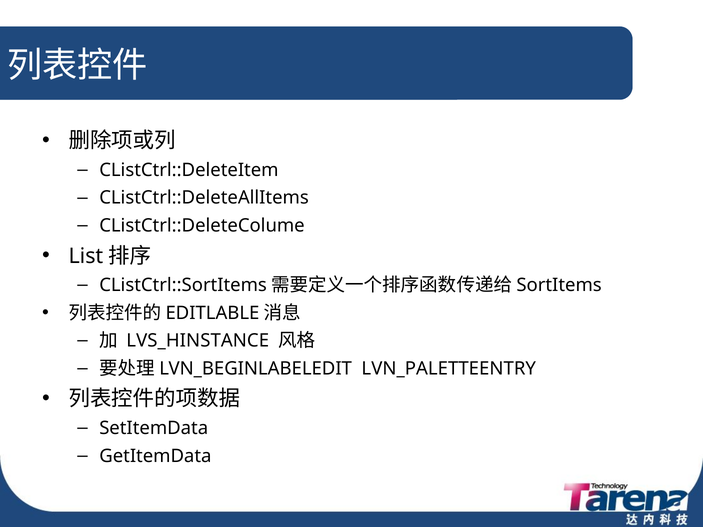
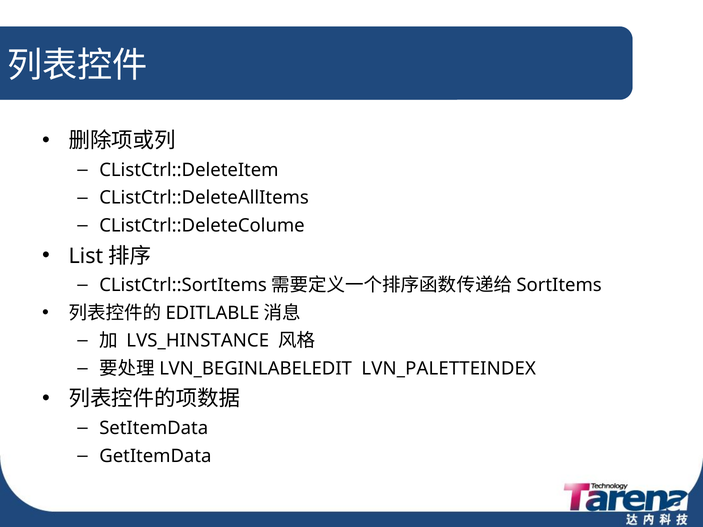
LVN_PALETTEENTRY: LVN_PALETTEENTRY -> LVN_PALETTEINDEX (449, 369)
